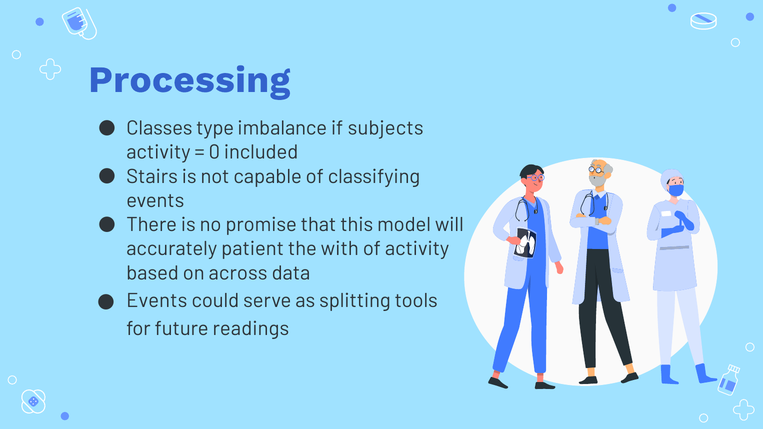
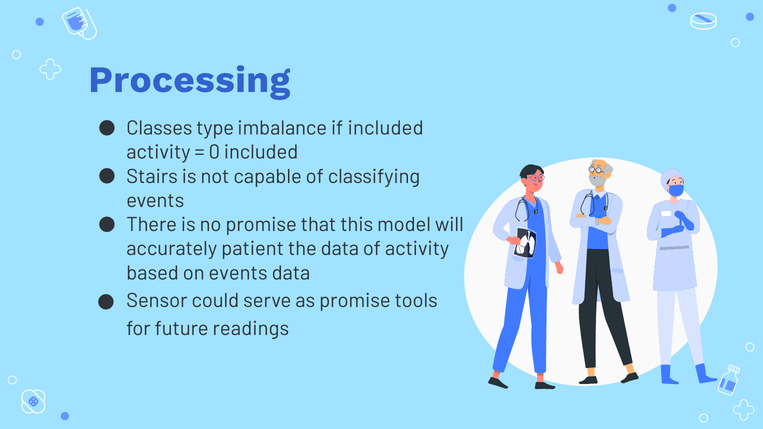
if subjects: subjects -> included (386, 128)
the with: with -> data (340, 249)
on across: across -> events (238, 273)
Events: Events -> Sensor (157, 301)
as splitting: splitting -> promise (355, 301)
